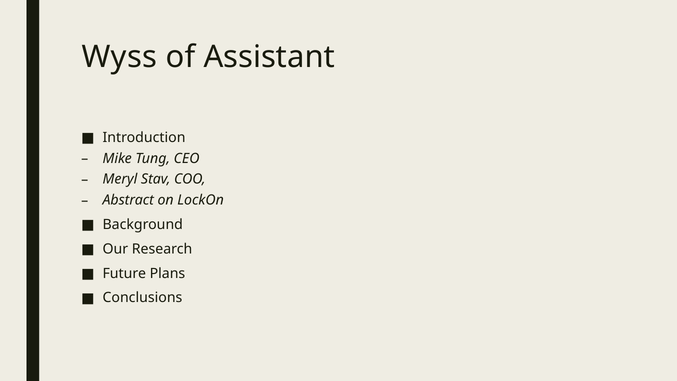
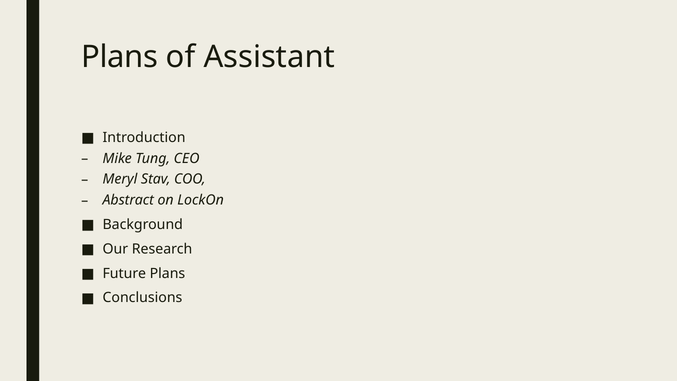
Wyss: Wyss -> Plans (120, 57)
